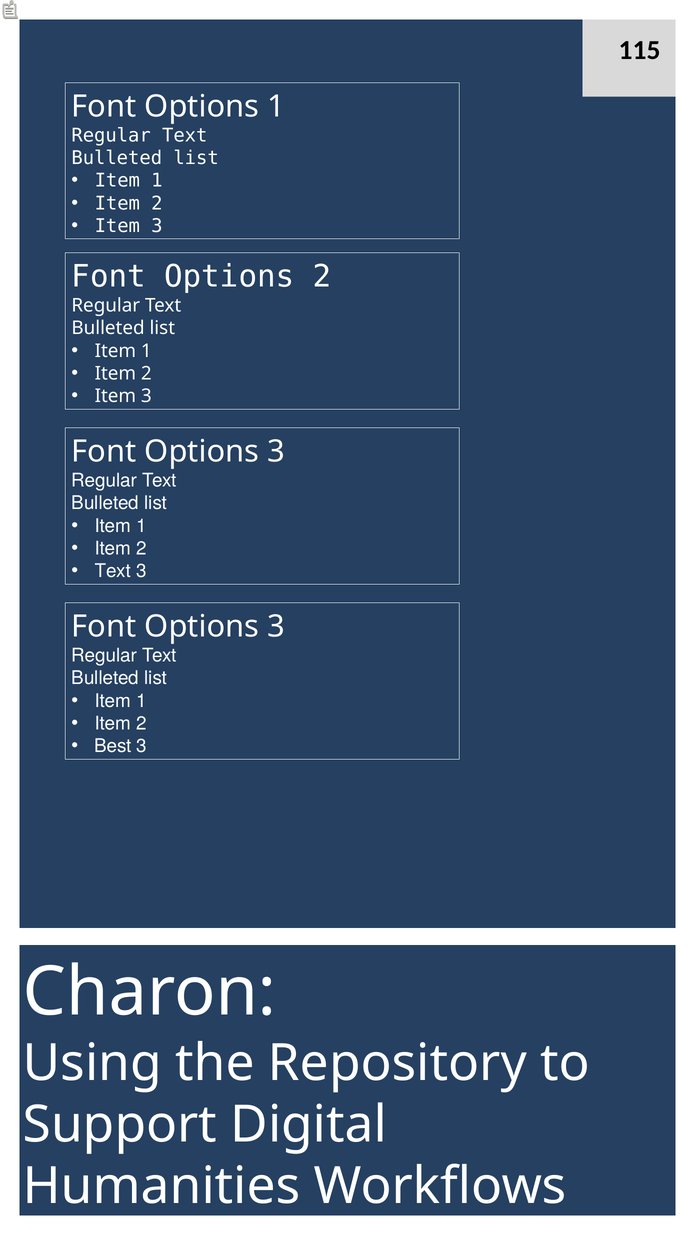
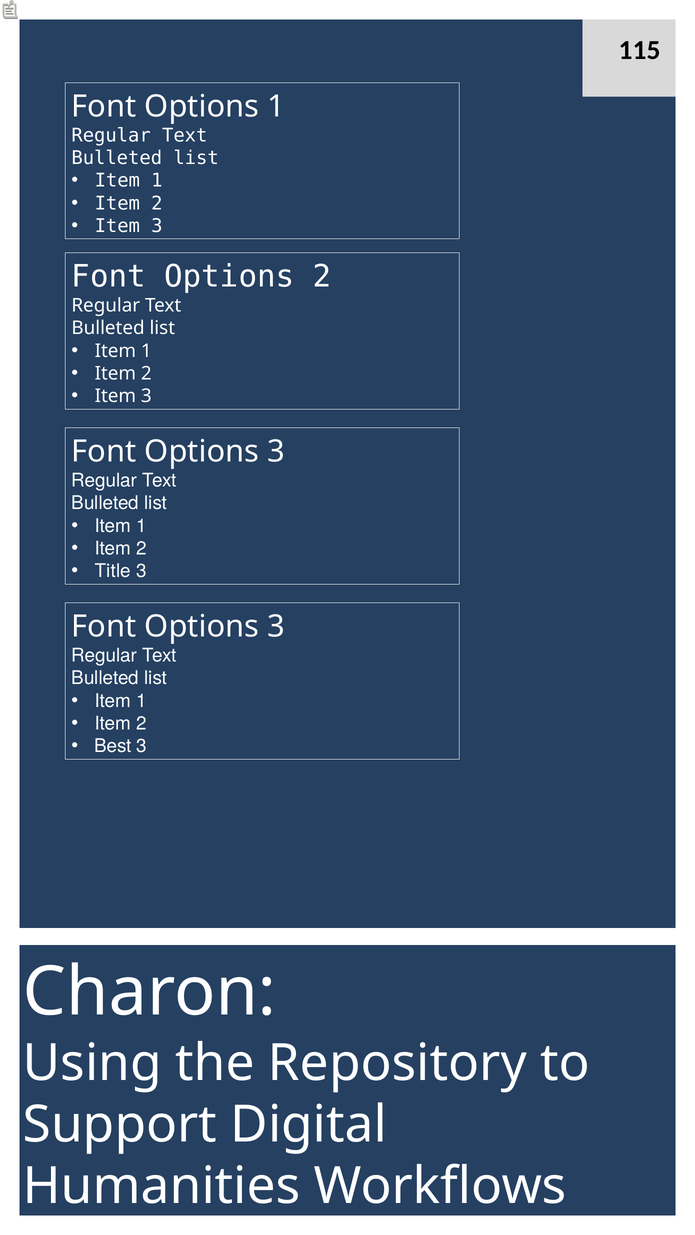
Text: Text -> Title (113, 571)
